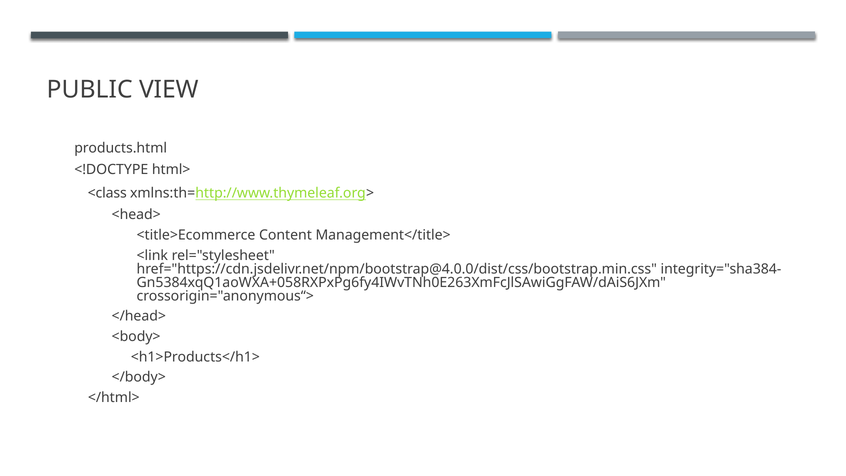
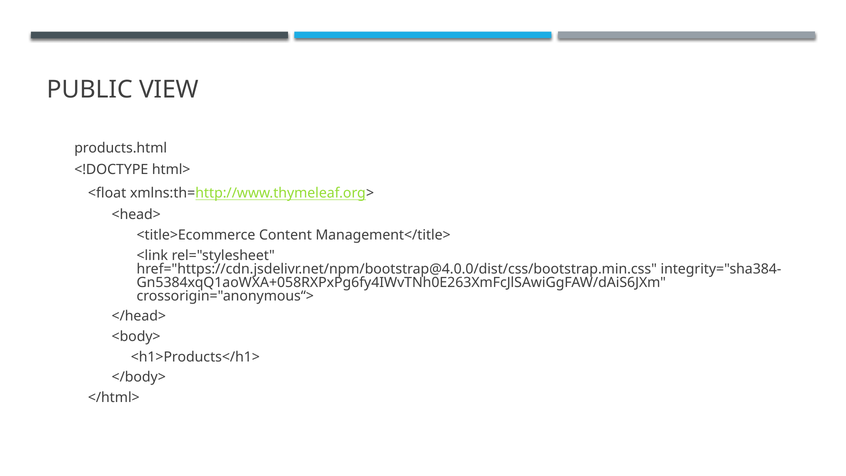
<class: <class -> <float (107, 193)
